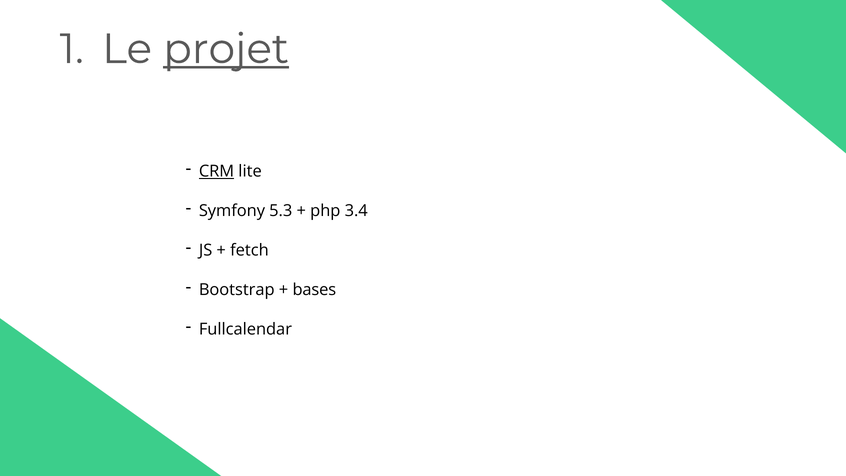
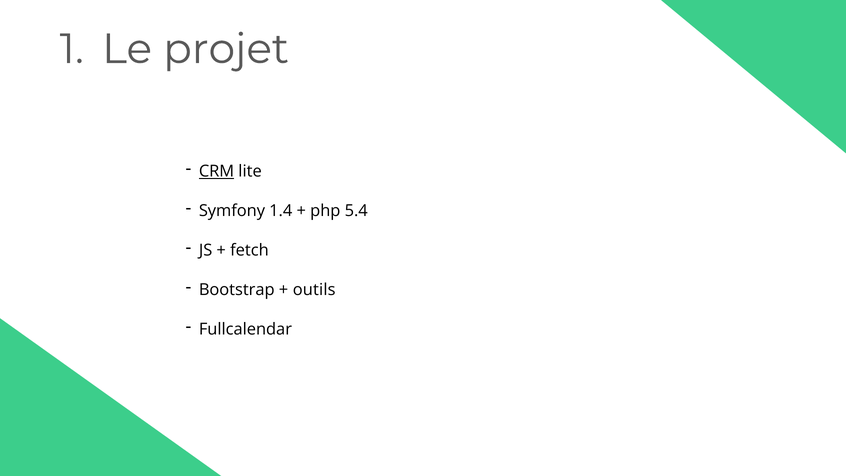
projet underline: present -> none (226, 49)
5.3: 5.3 -> 1.4 (281, 211)
3.4: 3.4 -> 5.4 (356, 211)
bases: bases -> outils (314, 290)
